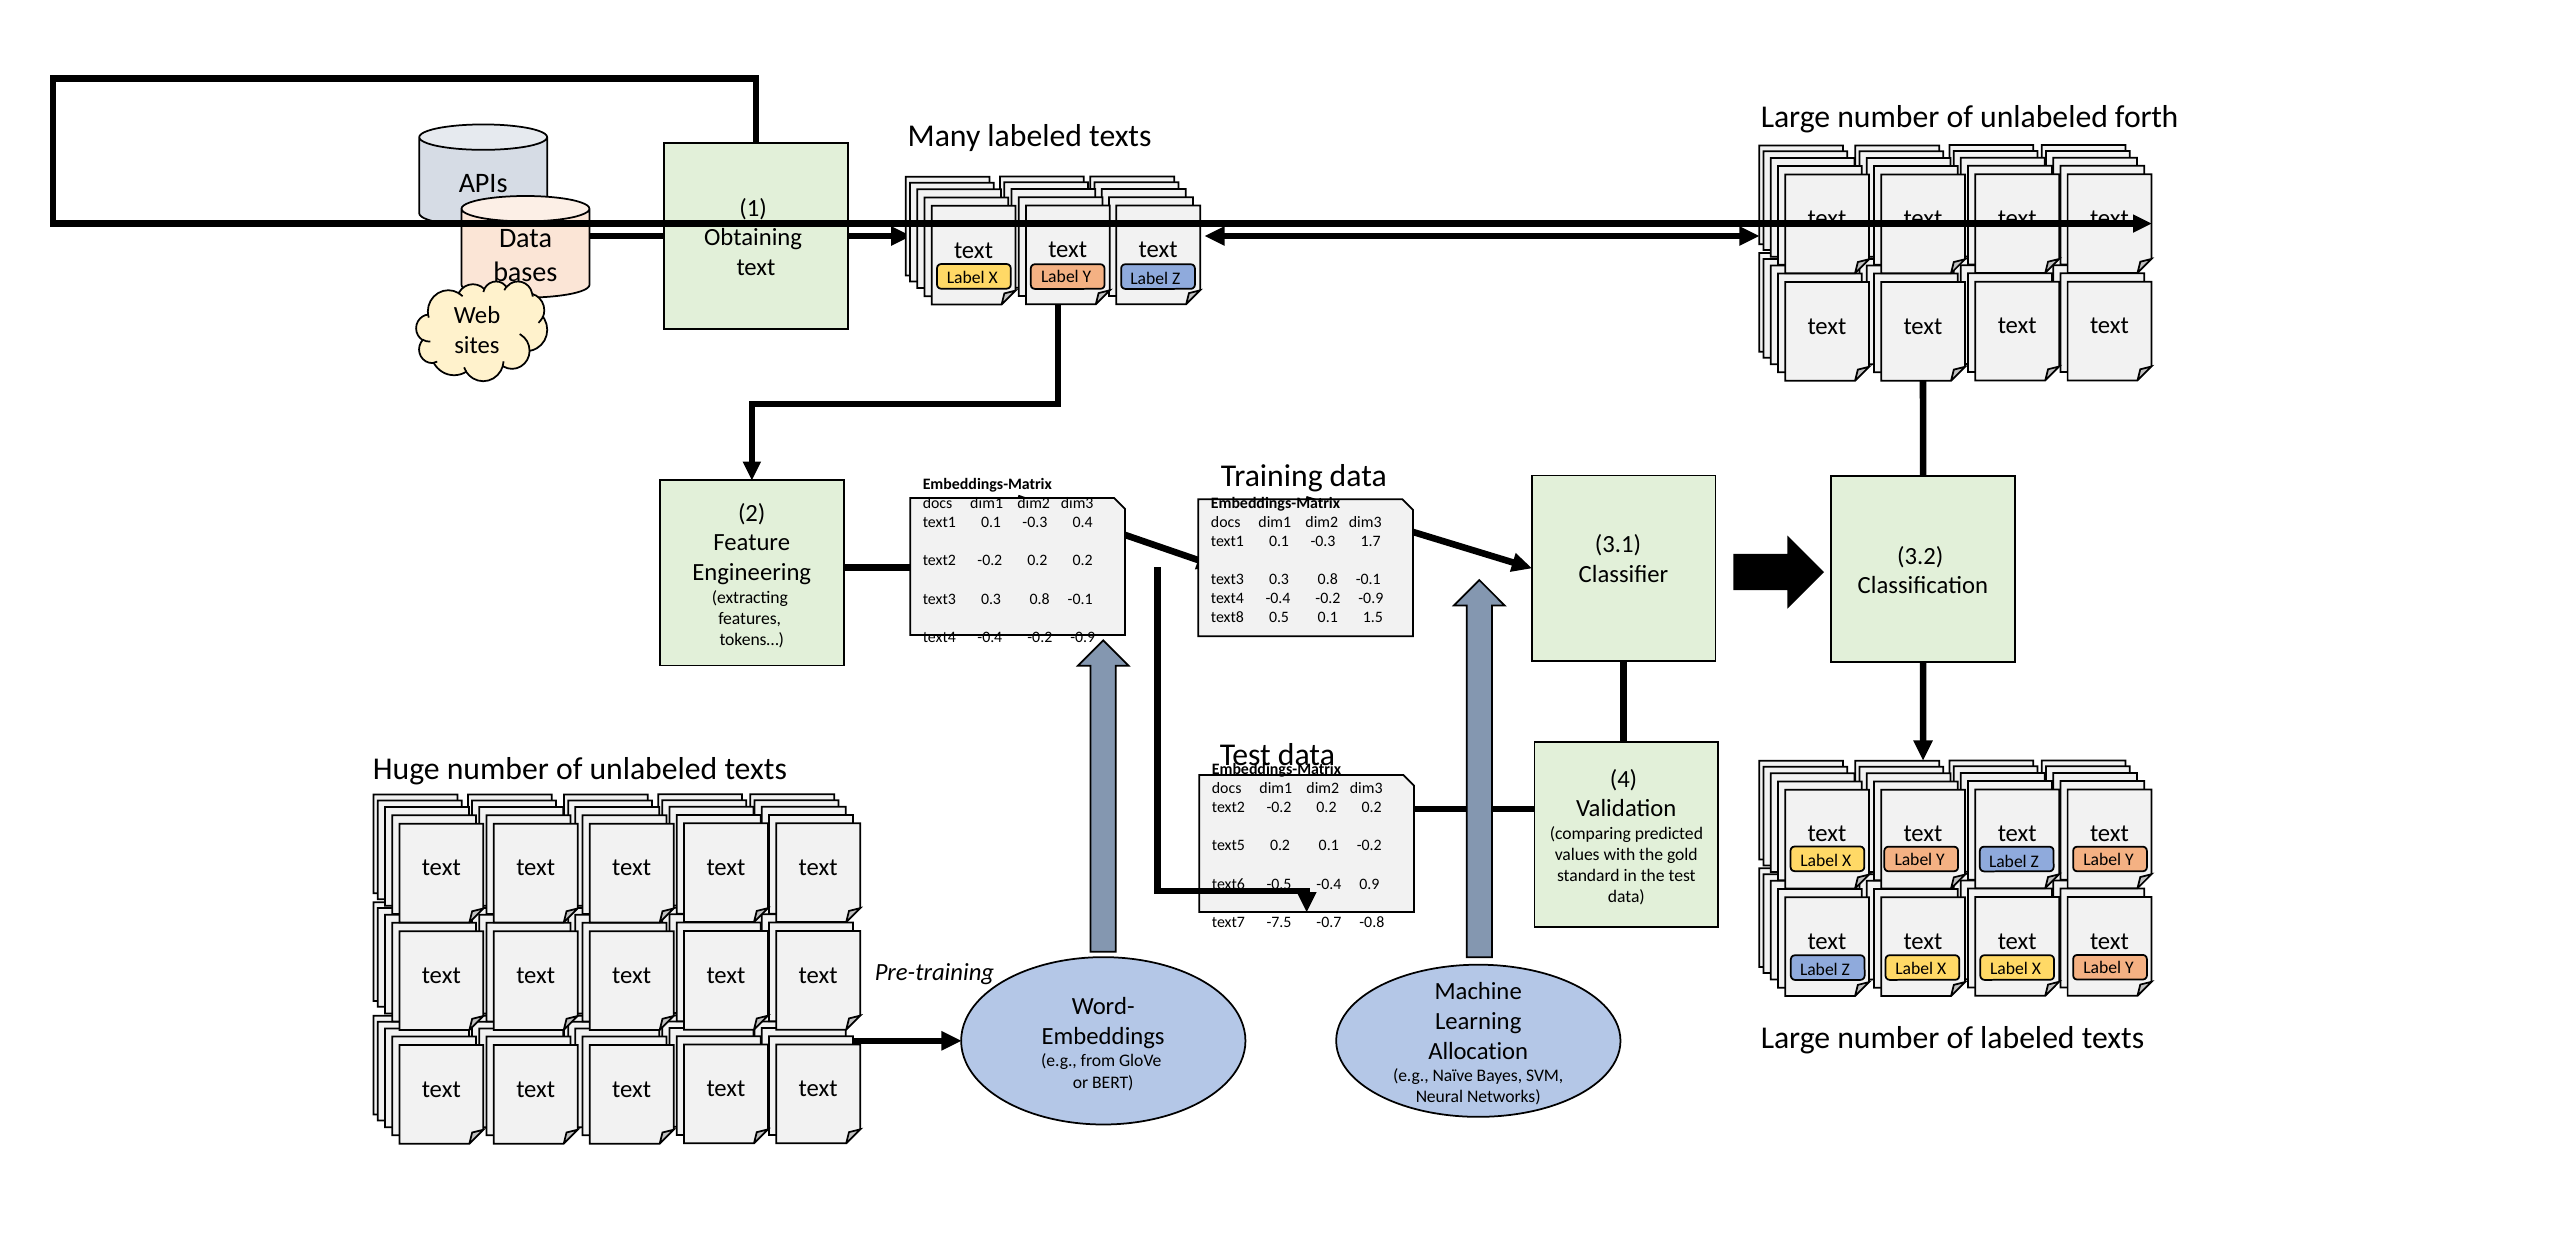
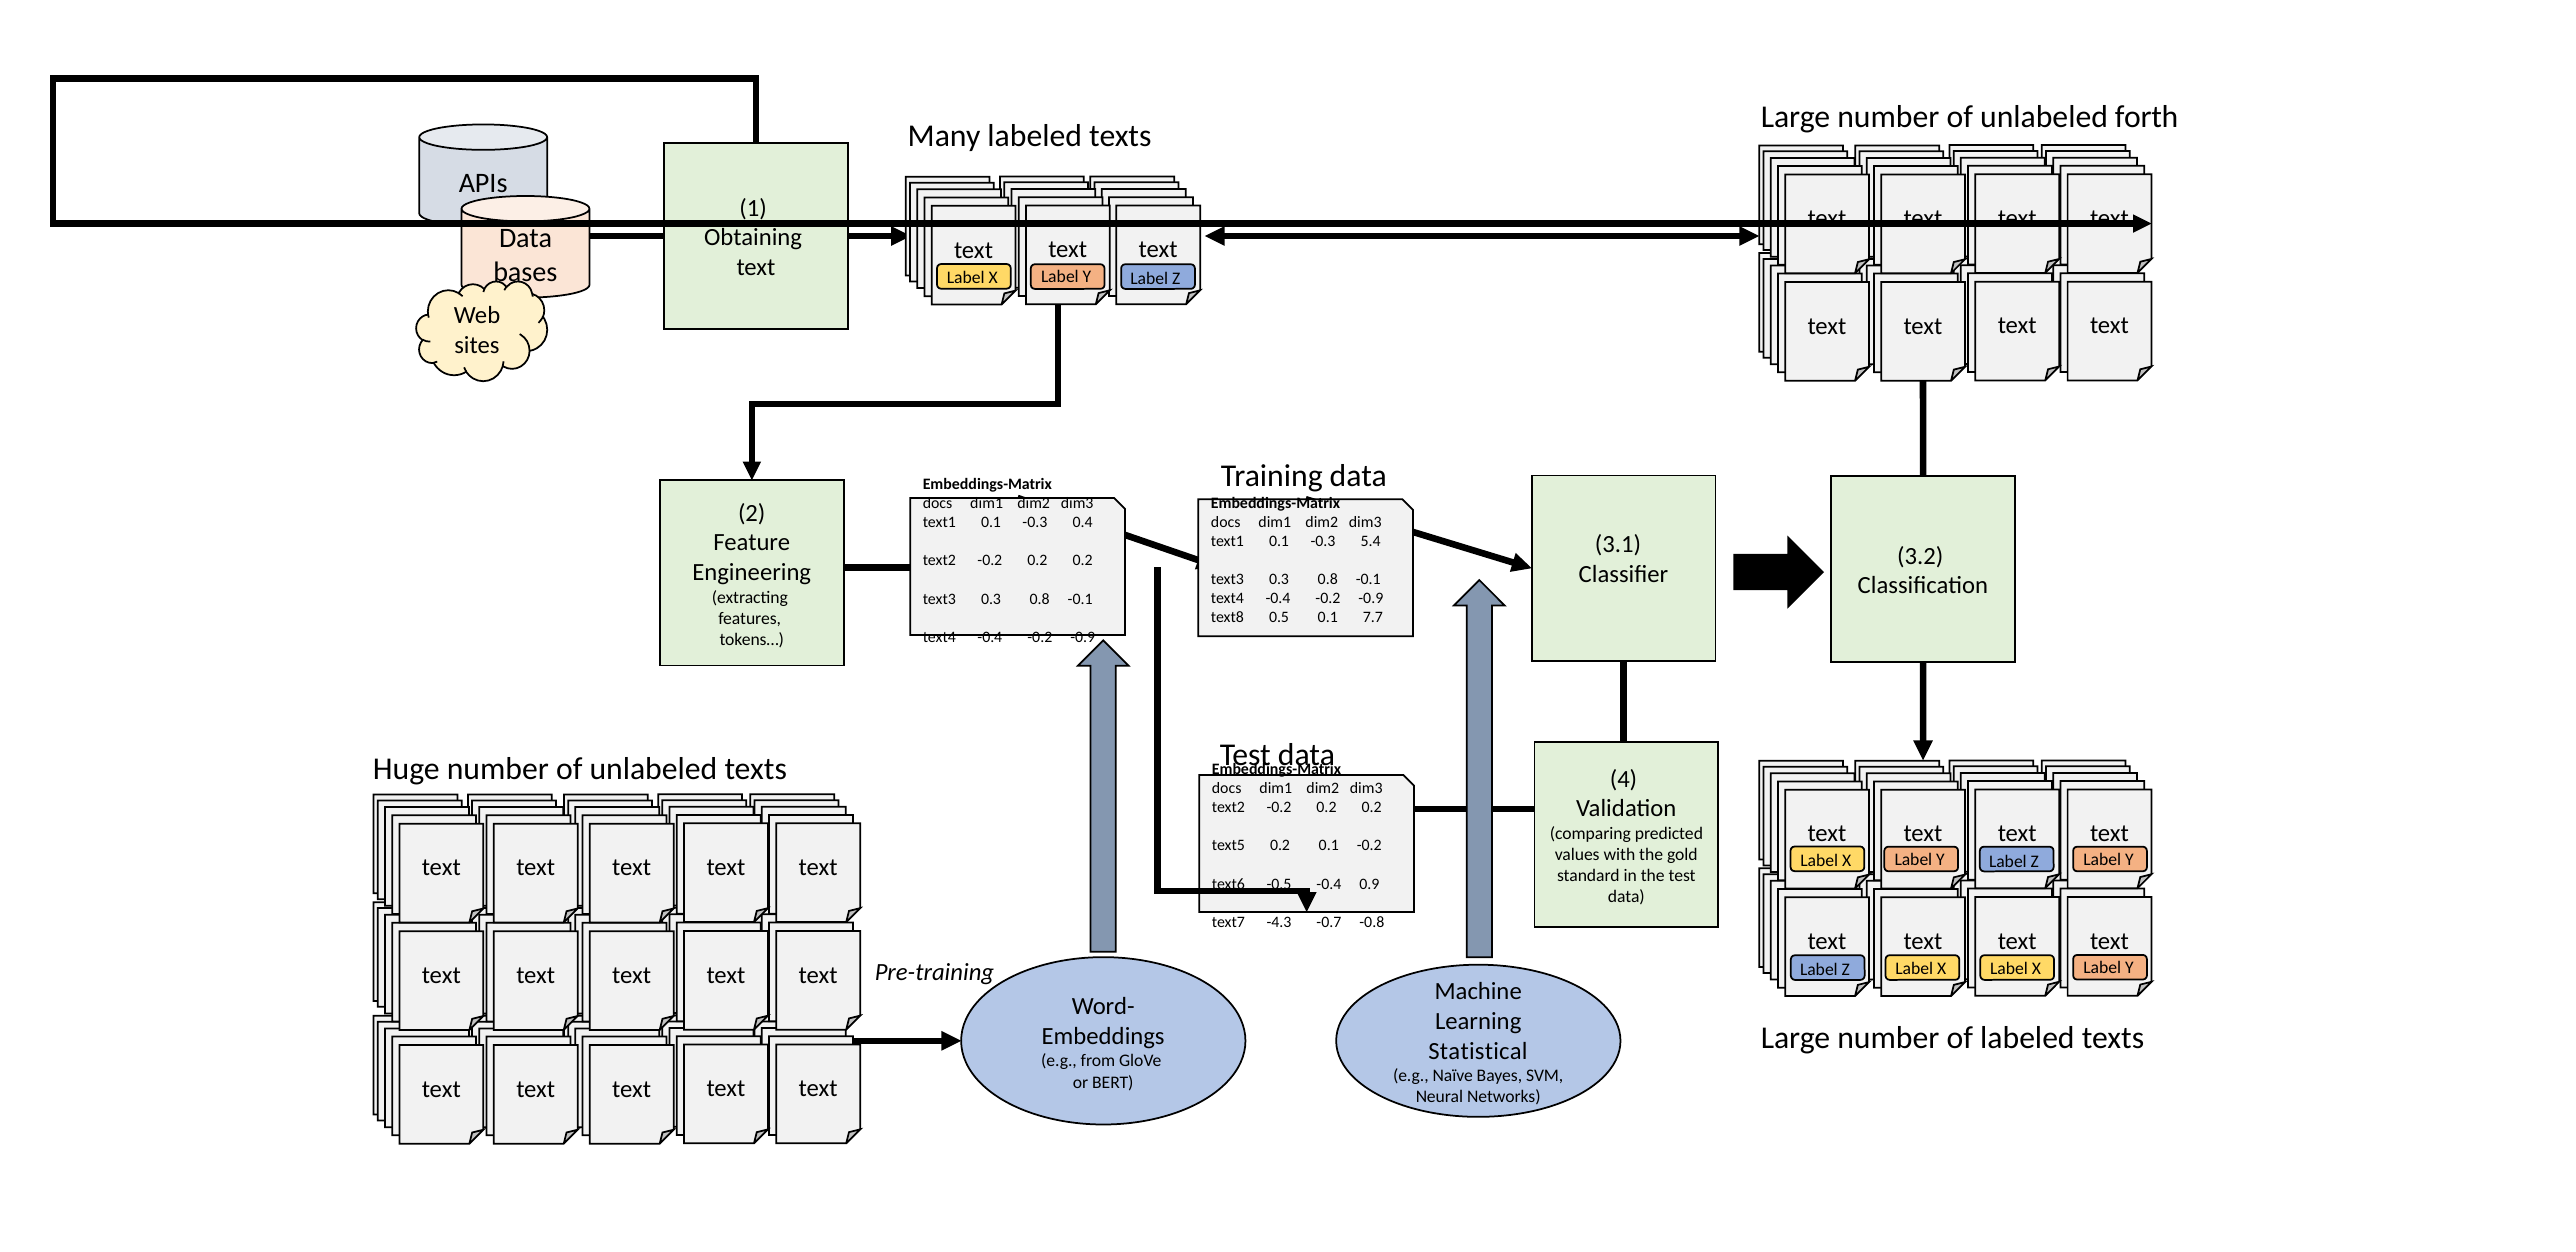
1.7: 1.7 -> 5.4 (1371, 541)
1.5: 1.5 -> 7.7 (1373, 617)
-7.5: -7.5 -> -4.3 (1279, 922)
Allocation: Allocation -> Statistical (1478, 1051)
